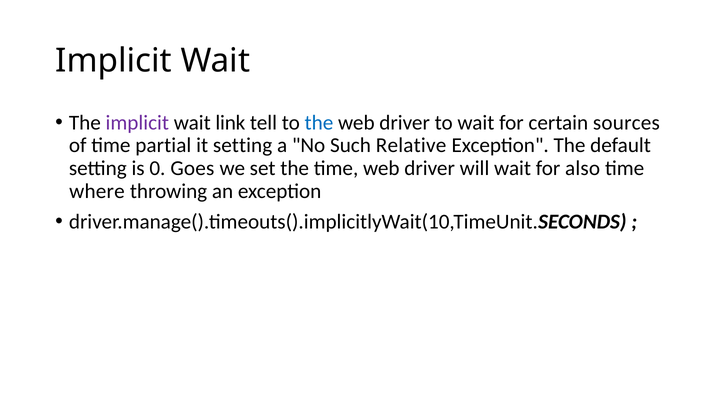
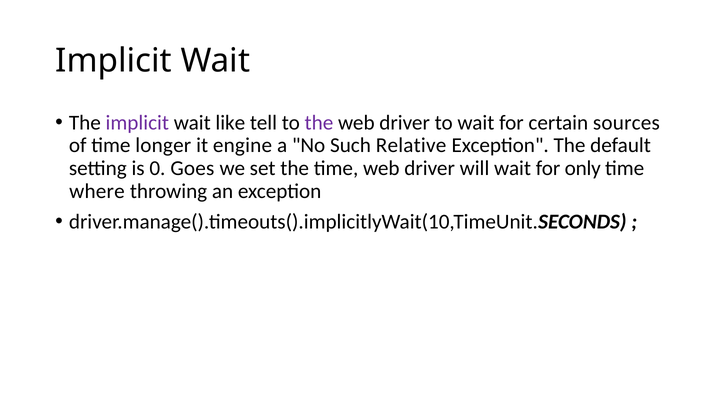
link: link -> like (230, 123)
the colour: blue -> purple (319, 123)
partial: partial -> longer (163, 146)
it setting: setting -> engine (243, 146)
also: also -> only (583, 168)
